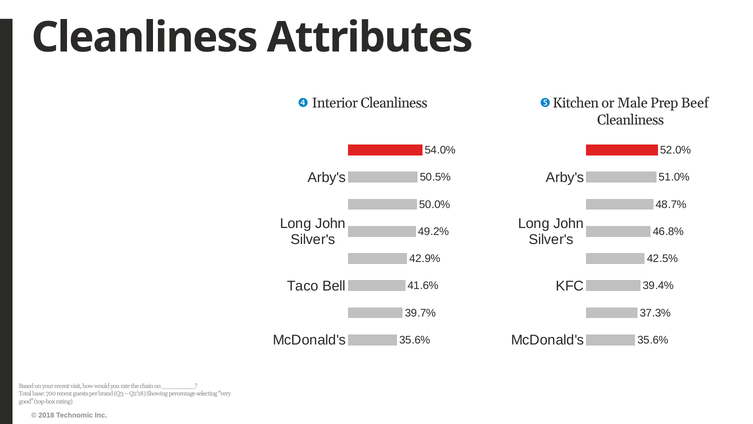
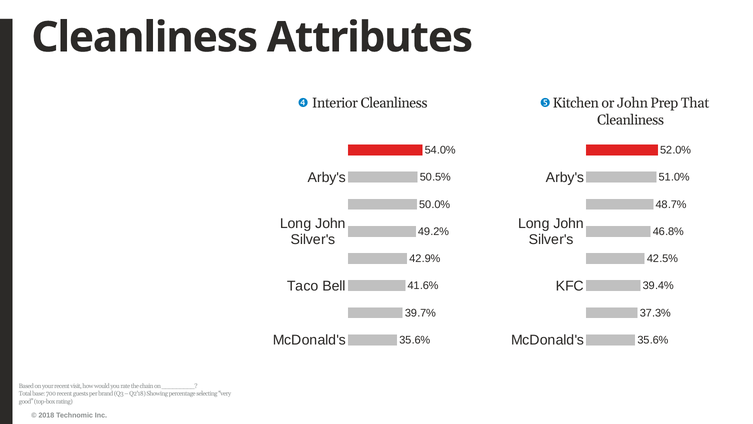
or Male: Male -> John (632, 103)
Beef: Beef -> That (695, 103)
